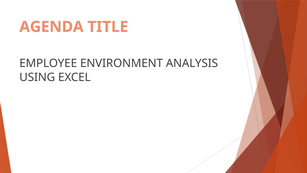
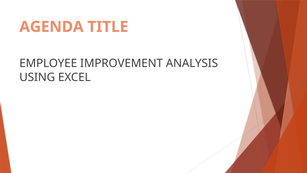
ENVIRONMENT: ENVIRONMENT -> IMPROVEMENT (122, 63)
